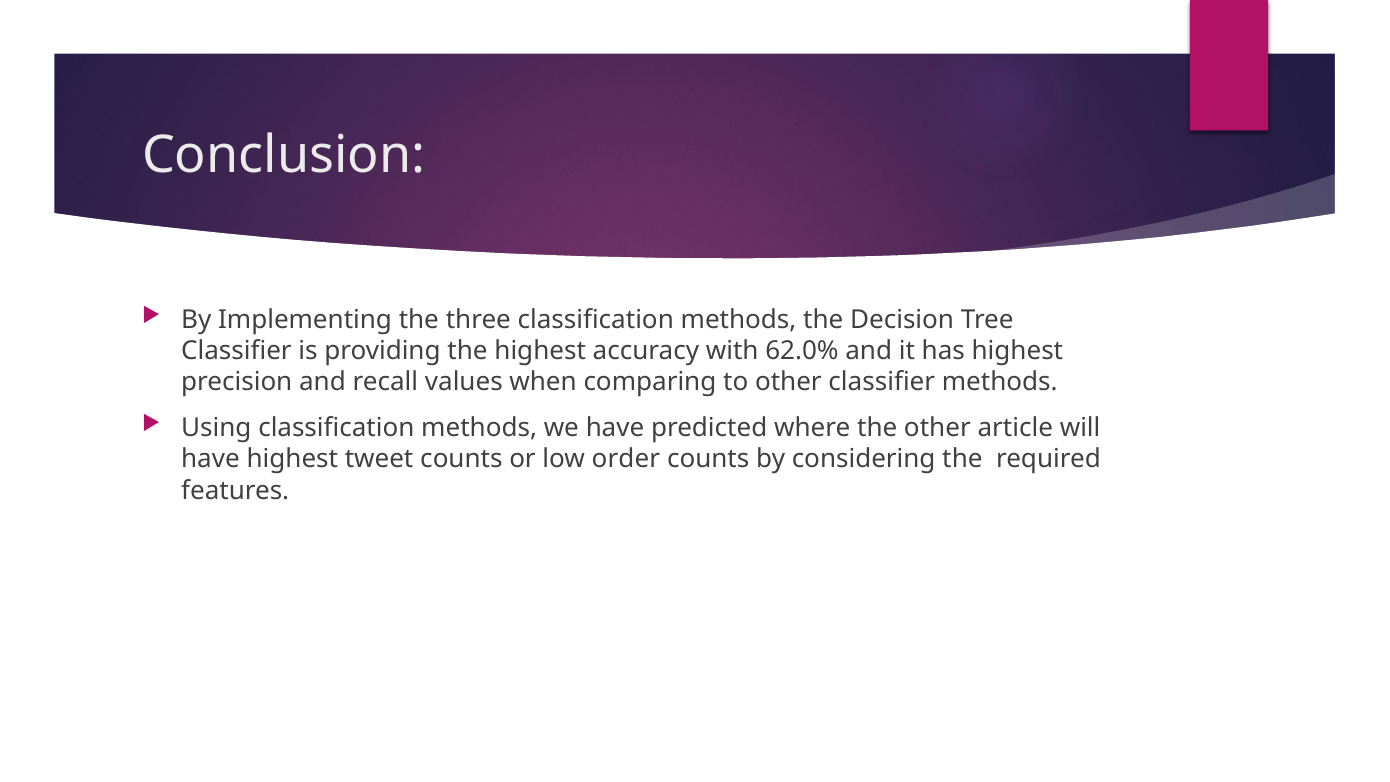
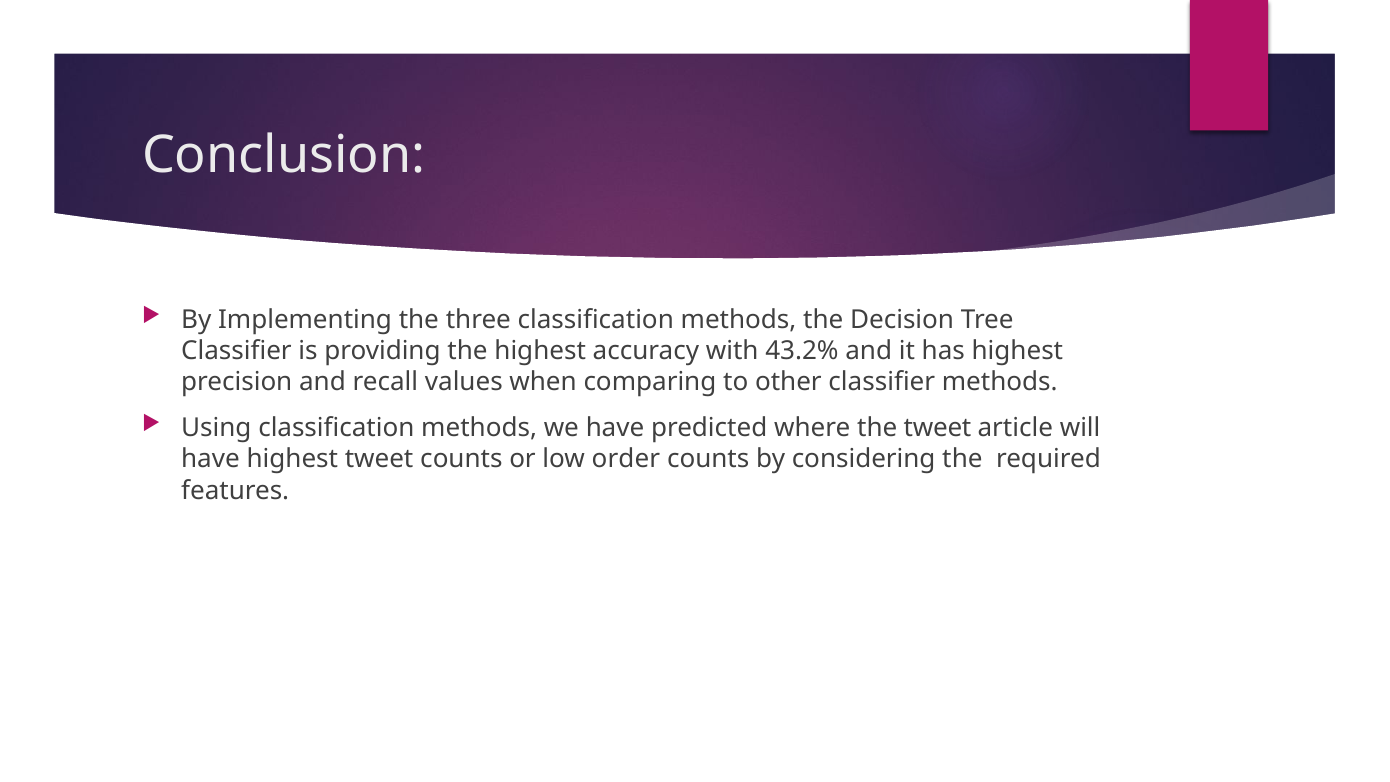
62.0%: 62.0% -> 43.2% (802, 351)
the other: other -> tweet (938, 428)
